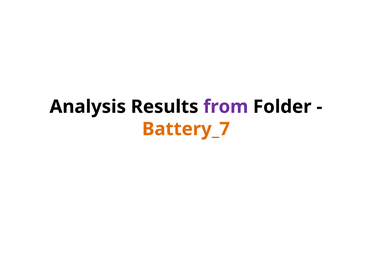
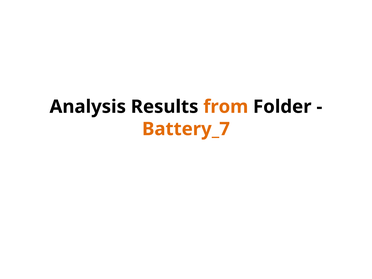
from colour: purple -> orange (226, 107)
